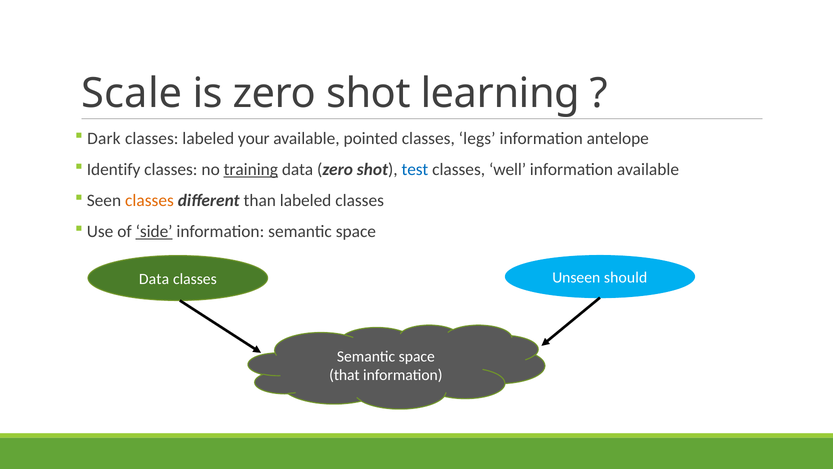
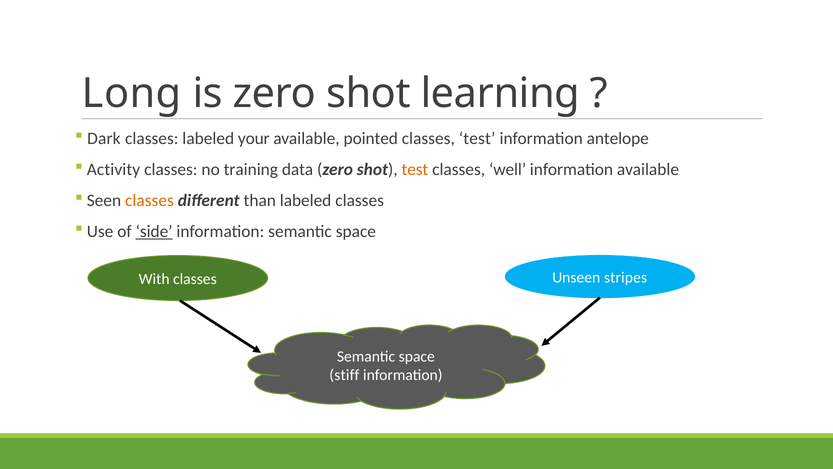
Scale: Scale -> Long (132, 93)
classes legs: legs -> test (477, 139)
Identify: Identify -> Activity (113, 169)
training underline: present -> none (251, 169)
test colour: blue -> orange (415, 169)
Data: Data -> With (154, 279)
should: should -> stripes (626, 277)
that: that -> stiff (344, 375)
